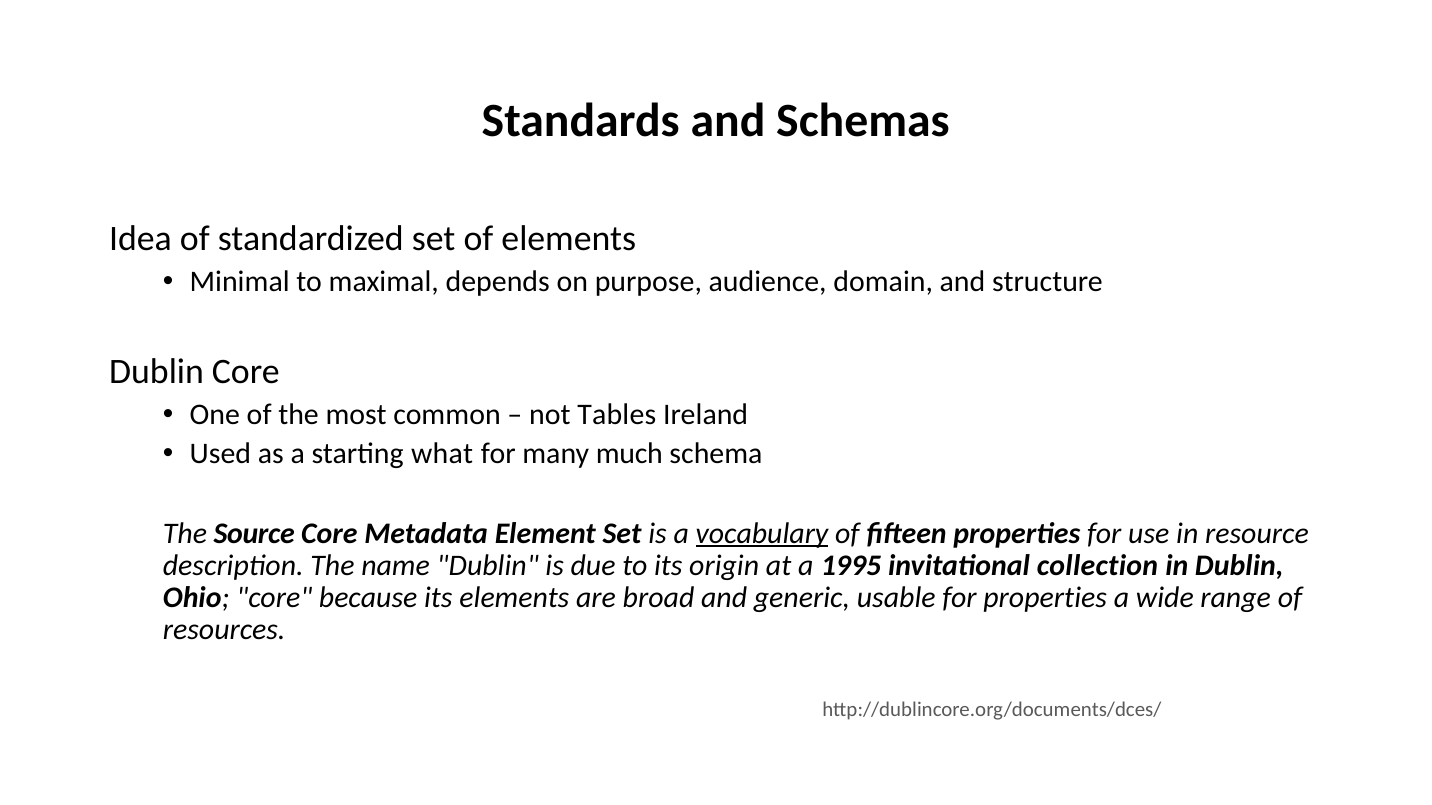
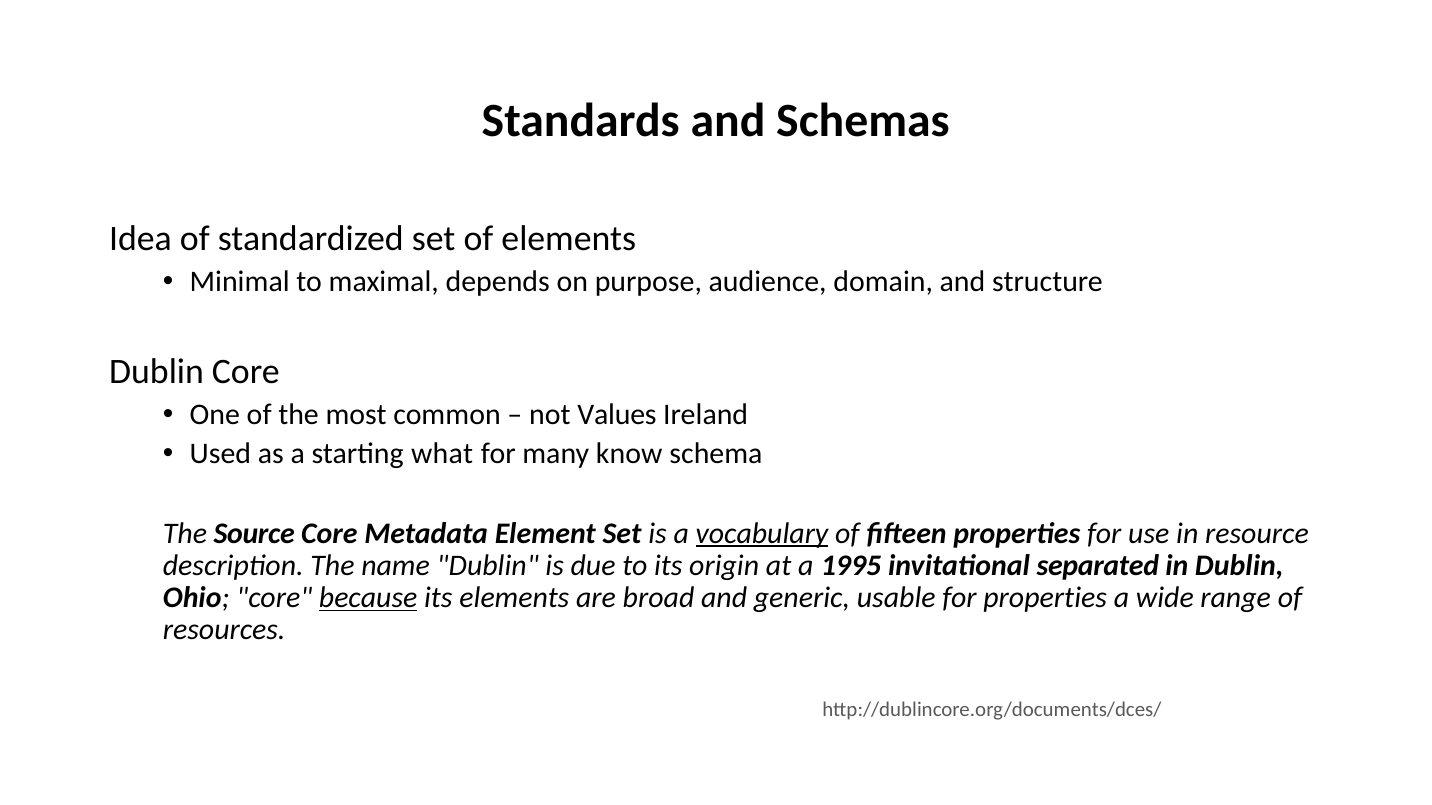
Tables: Tables -> Values (617, 415)
much: much -> know (629, 454)
collection: collection -> separated (1098, 566)
because underline: none -> present (368, 598)
